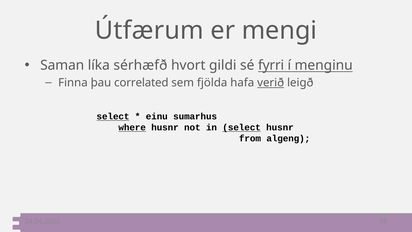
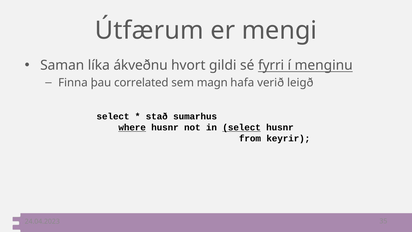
sérhæfð: sérhæfð -> ákveðnu (141, 65)
fjölda: fjölda -> magn (212, 83)
verið underline: present -> none (271, 83)
select underline: present -> none (113, 116)
einu: einu -> stað (157, 116)
algeng: algeng -> keyrir (288, 138)
